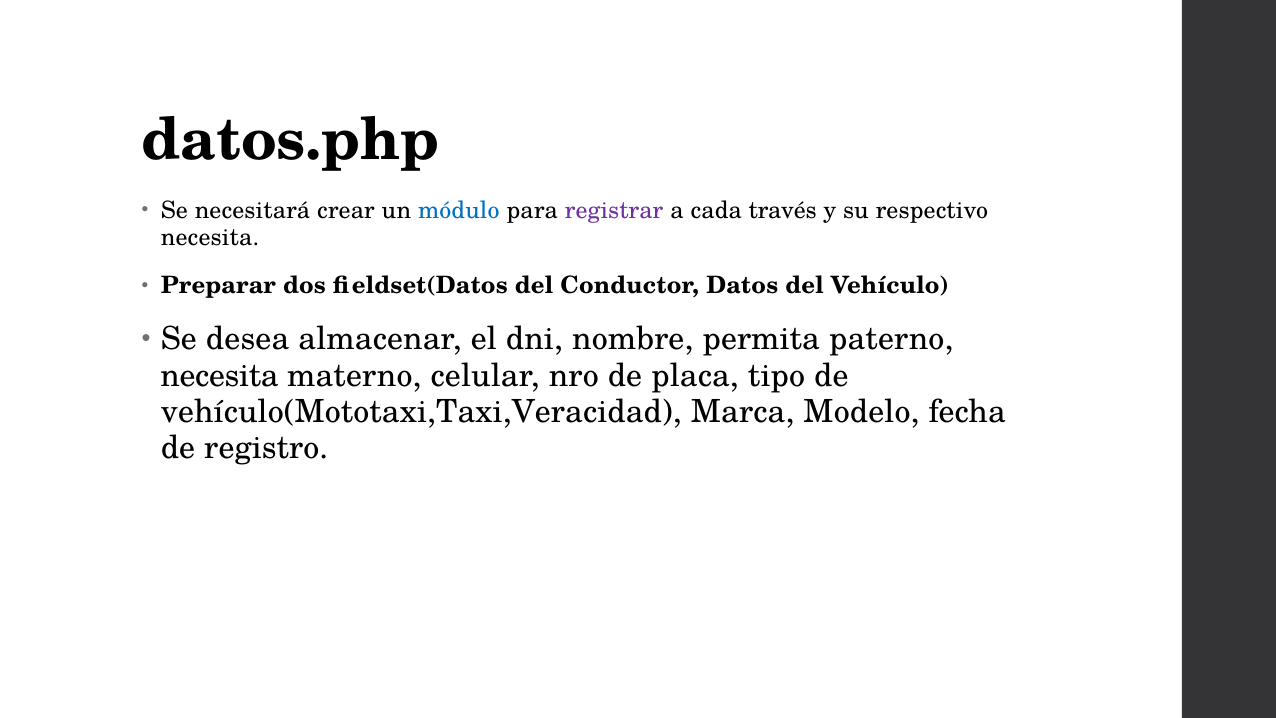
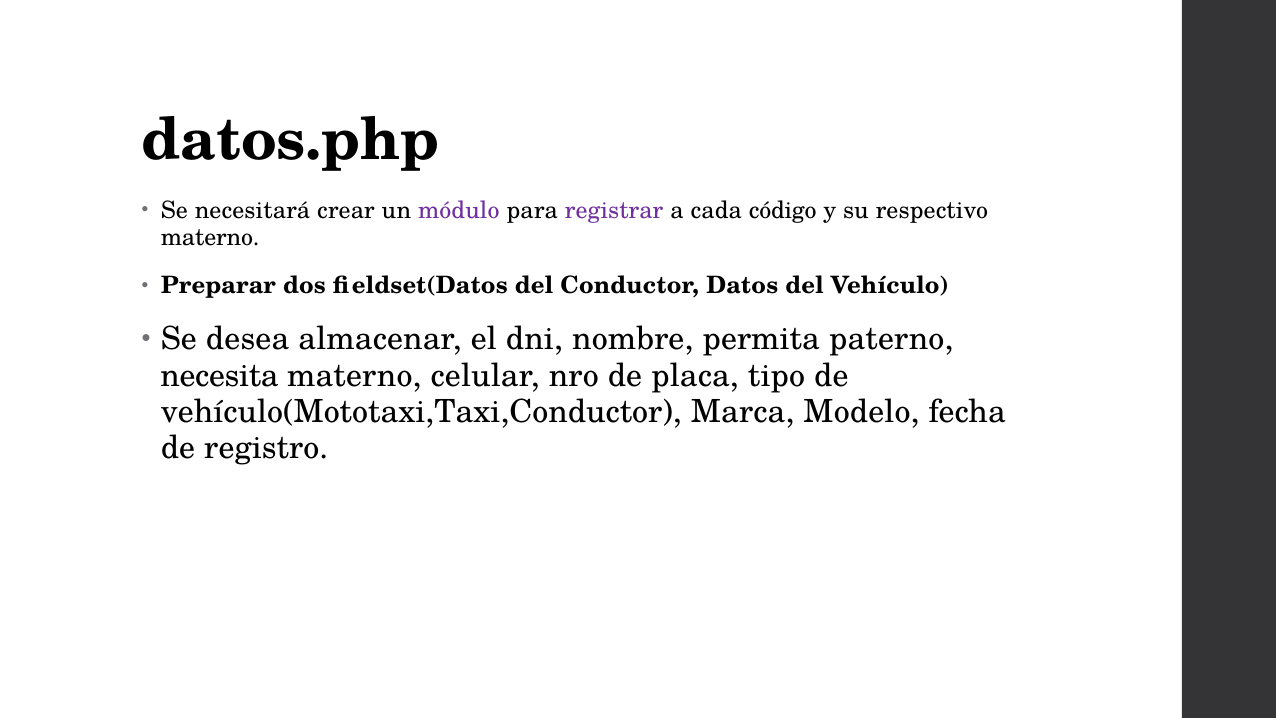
módulo colour: blue -> purple (459, 210)
través: través -> código (783, 210)
necesita: necesita -> materno (210, 237)
vehículo(Mototaxi,Taxi,Veracidad: vehículo(Mototaxi,Taxi,Veracidad -> vehículo(Mototaxi,Taxi,Conductor (421, 412)
